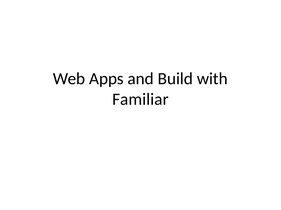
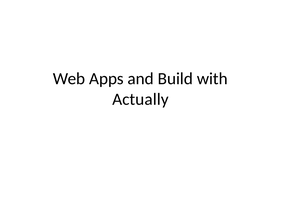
Familiar: Familiar -> Actually (140, 100)
